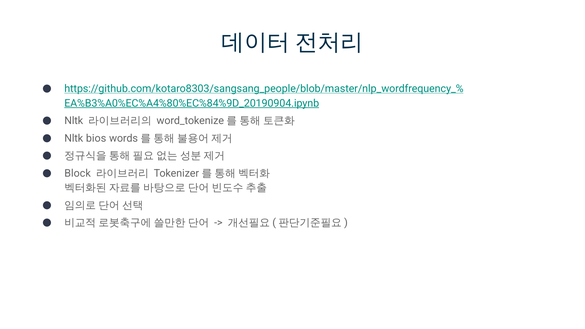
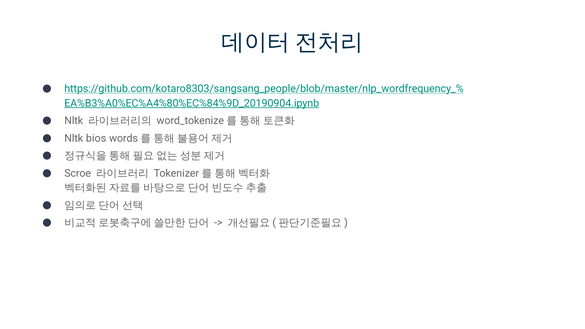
Block: Block -> Scroe (78, 173)
